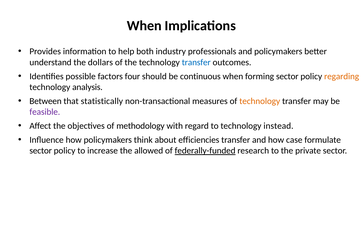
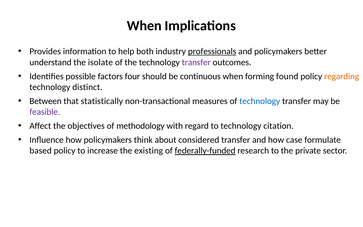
professionals underline: none -> present (212, 51)
dollars: dollars -> isolate (100, 62)
transfer colour: blue -> purple (196, 62)
forming sector: sector -> found (287, 76)
analysis: analysis -> distinct (87, 87)
technology colour: orange -> blue (260, 101)
instead: instead -> citation (279, 126)
efficiencies: efficiencies -> considered (199, 140)
sector: sector -> based (41, 151)
allowed: allowed -> existing (149, 151)
